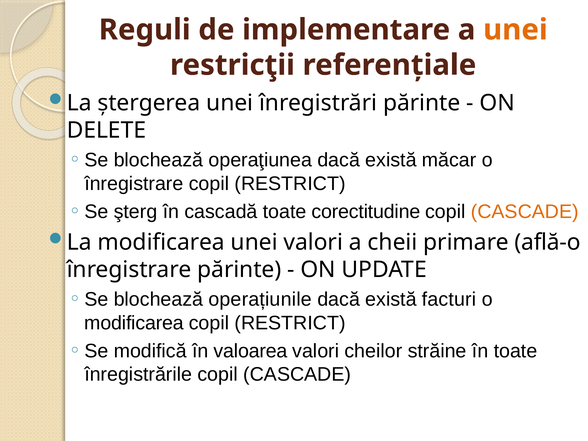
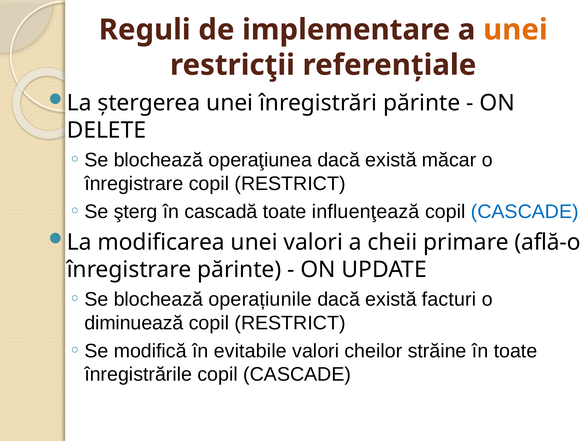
corectitudine: corectitudine -> influenţează (366, 212)
CASCADE colour: orange -> blue (525, 212)
modificarea: modificarea -> diminuează (134, 323)
valoarea: valoarea -> evitabile (250, 351)
